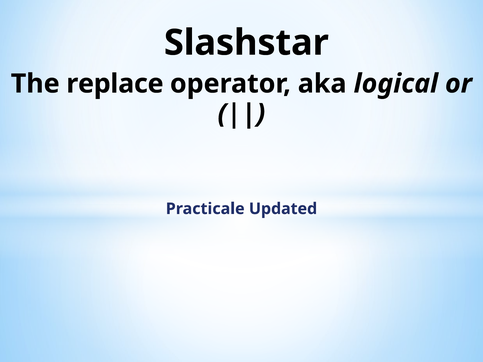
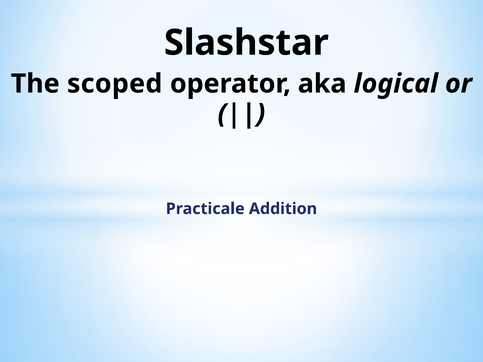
replace: replace -> scoped (115, 84)
Updated: Updated -> Addition (283, 209)
